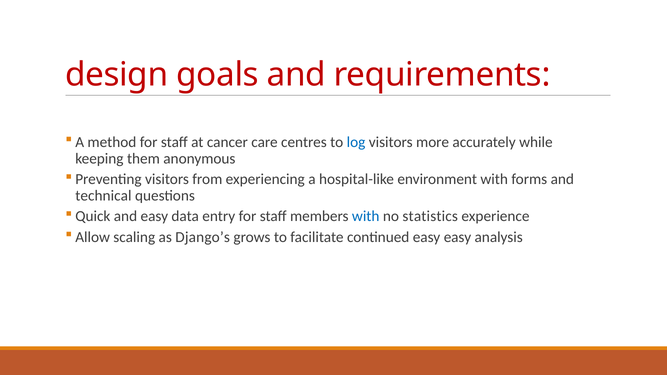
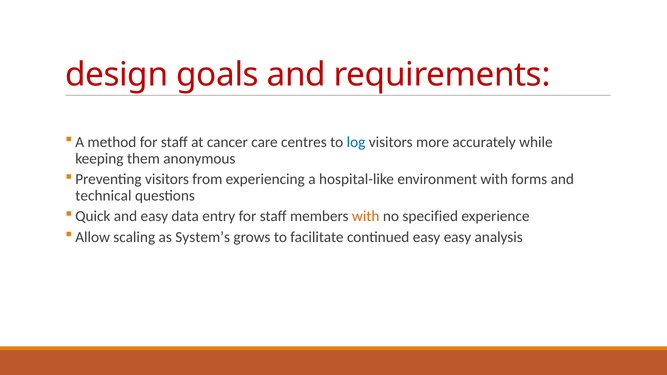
with colour: blue -> orange (366, 217)
statistics: statistics -> specified (430, 217)
Django’s: Django’s -> System’s (203, 237)
